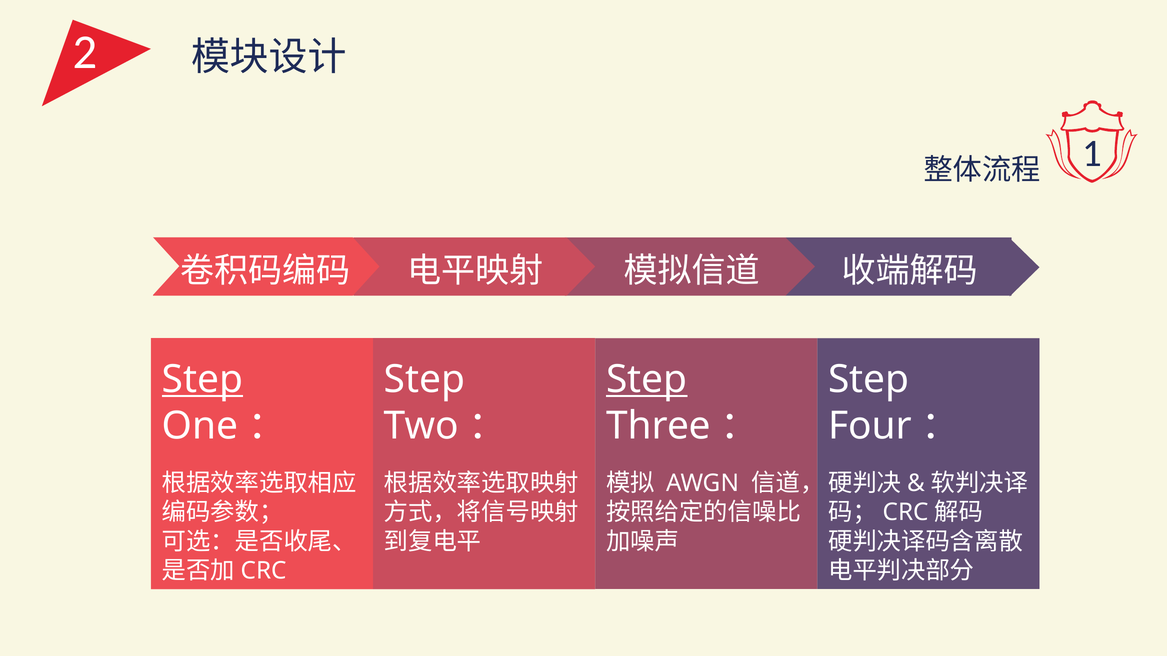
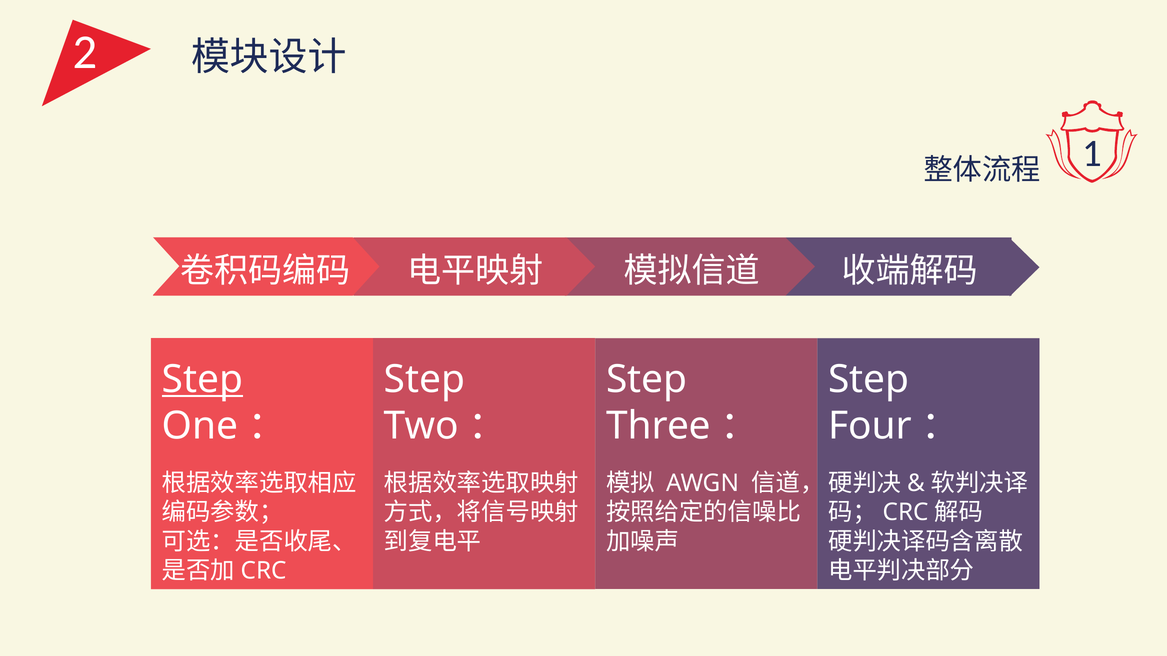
Step underline: present -> none (647, 380)
